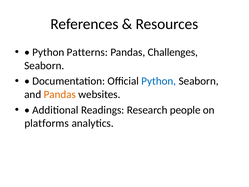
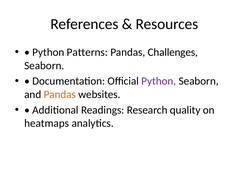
Python colour: blue -> purple (159, 81)
people: people -> quality (185, 110)
platforms: platforms -> heatmaps (47, 123)
